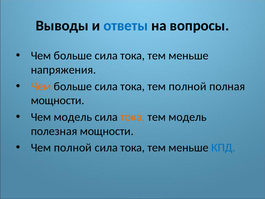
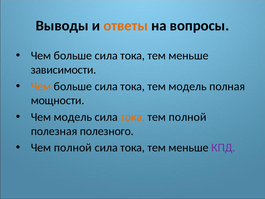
ответы colour: blue -> orange (126, 26)
напряжения: напряжения -> зависимости (63, 70)
тем полной: полной -> модель (188, 86)
тем модель: модель -> полной (188, 117)
полезная мощности: мощности -> полезного (107, 131)
КПД colour: blue -> purple (223, 147)
